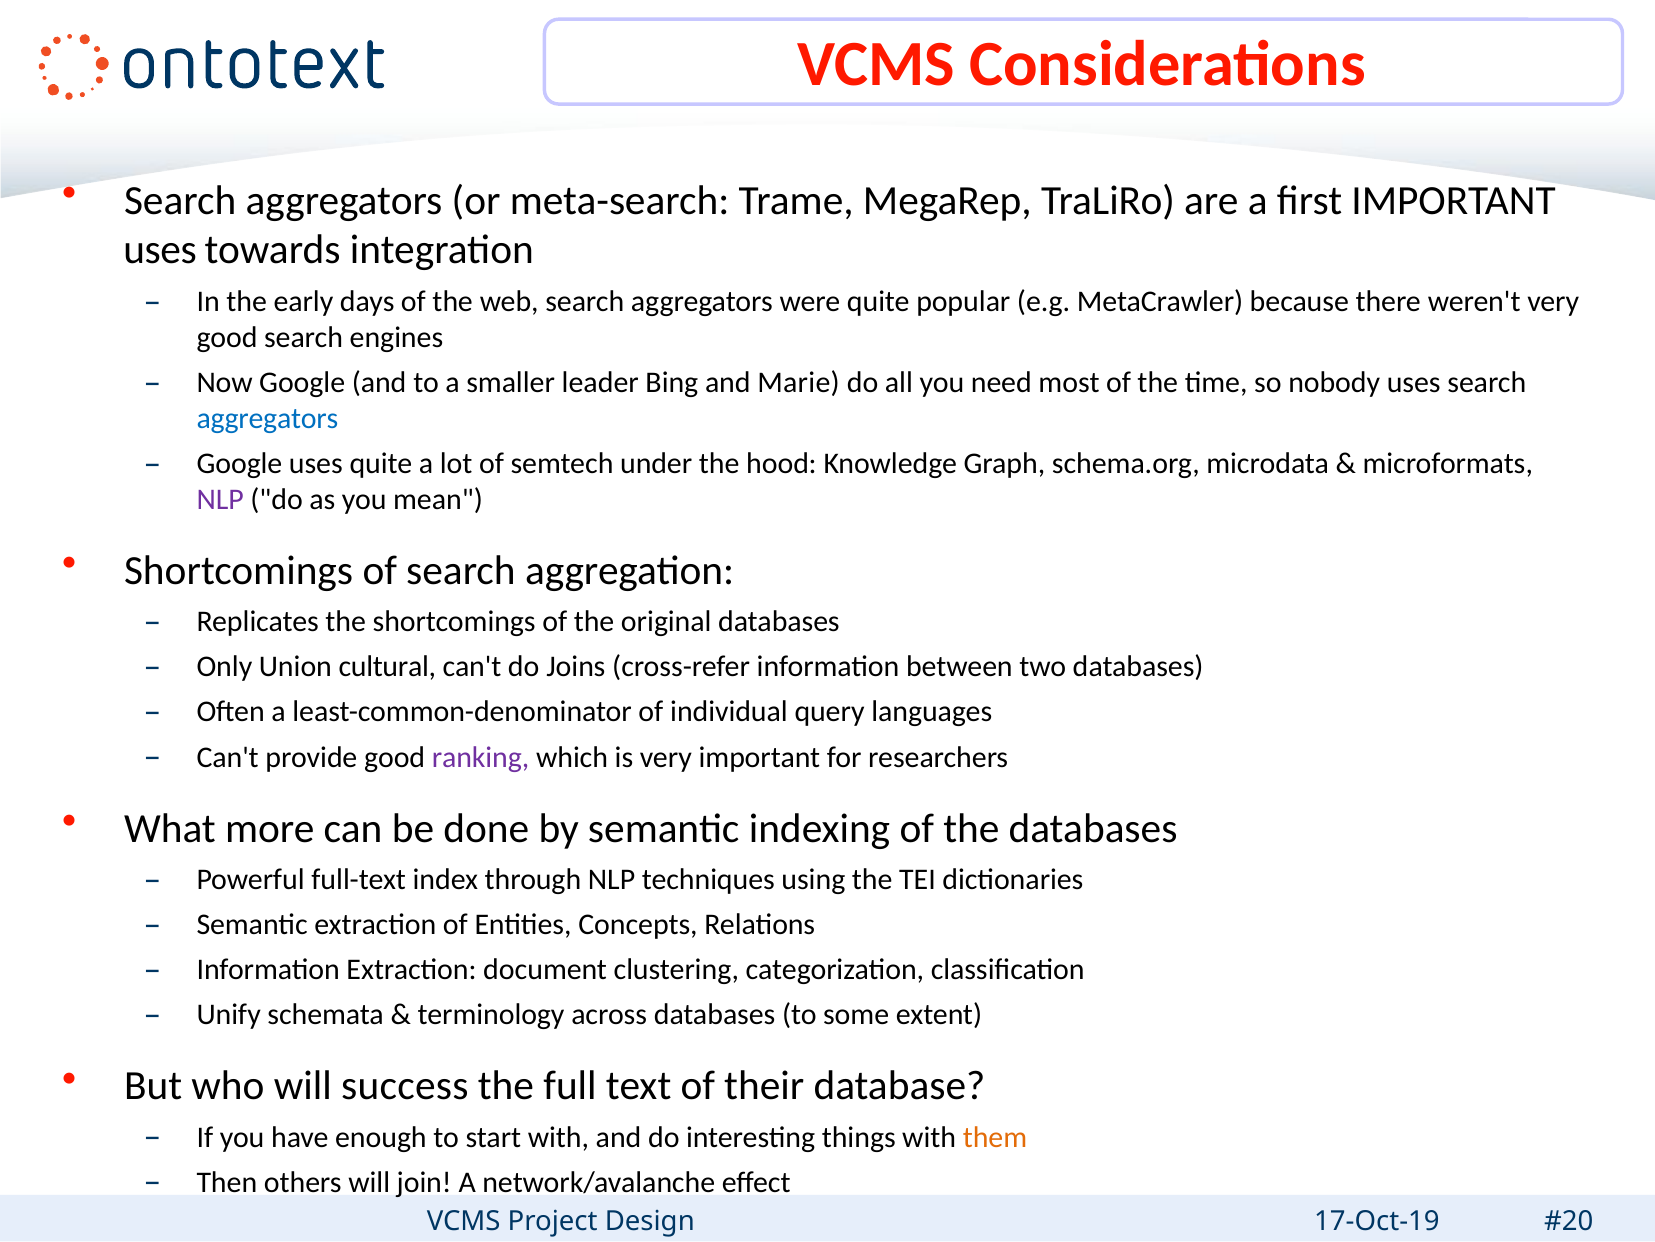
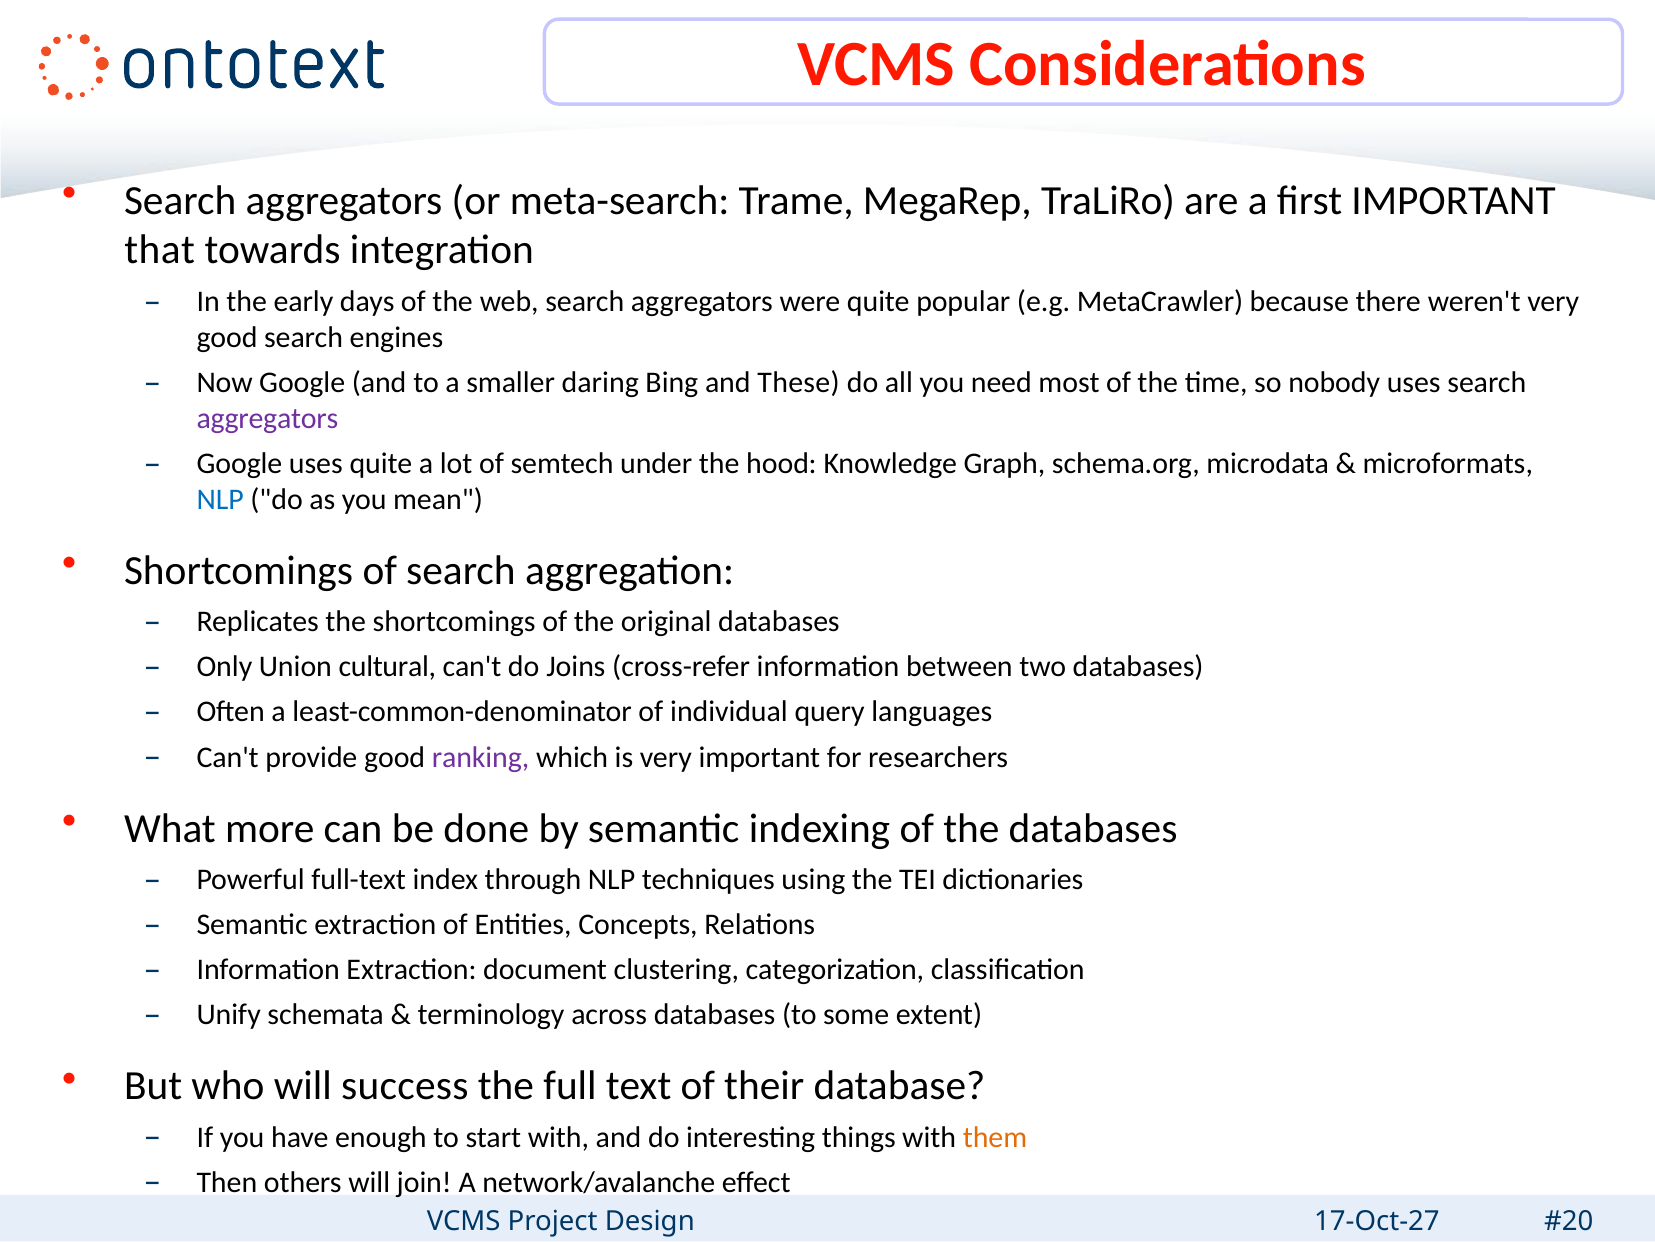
uses: uses -> that (160, 250)
leader: leader -> daring (600, 382)
Marie: Marie -> These (799, 382)
aggregators colour: blue -> purple (267, 418)
NLP colour: purple -> blue (220, 499)
17-Oct-19: 17-Oct-19 -> 17-Oct-27 (1377, 1221)
